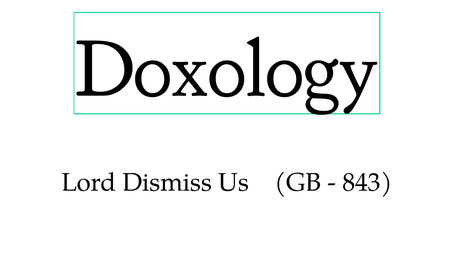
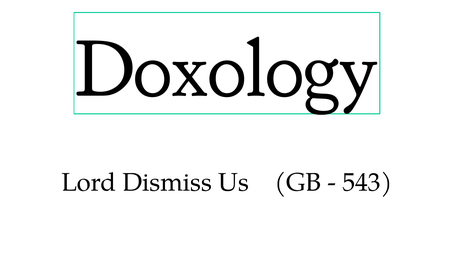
843: 843 -> 543 (367, 183)
